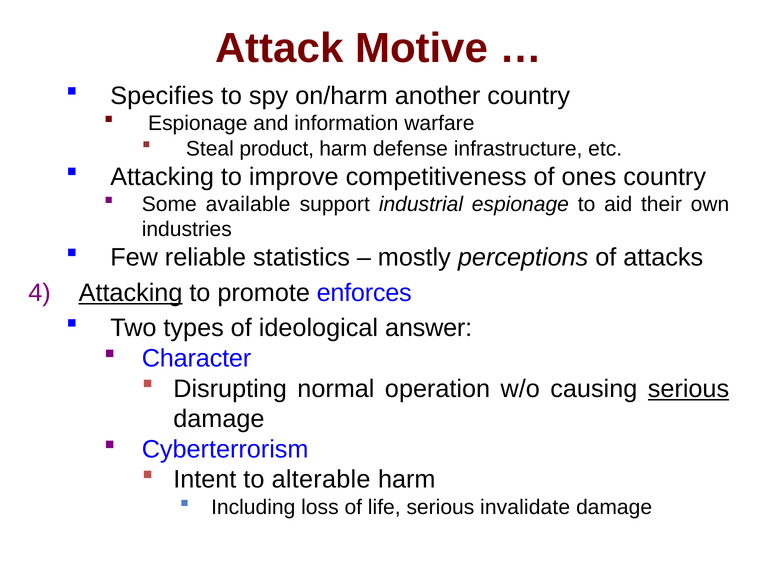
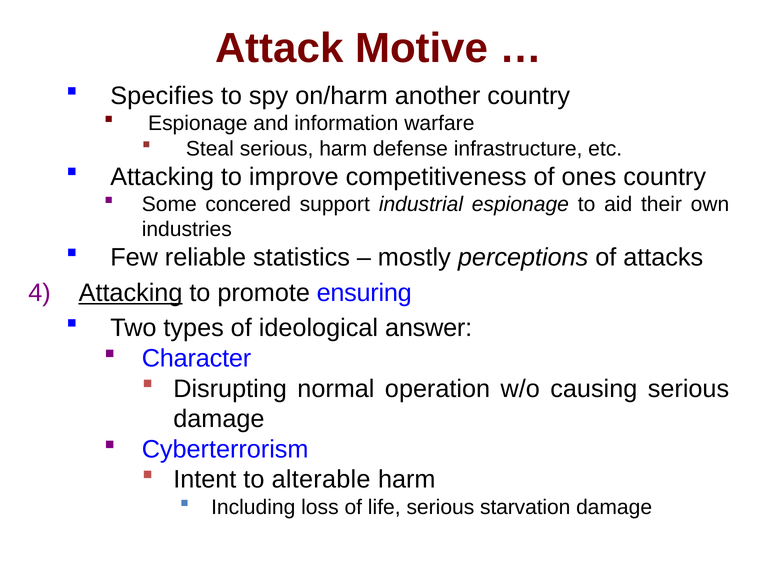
Steal product: product -> serious (277, 149)
available: available -> concered (248, 204)
enforces: enforces -> ensuring (364, 293)
serious underline: present -> none (688, 389)
invalidate: invalidate -> starvation (525, 507)
